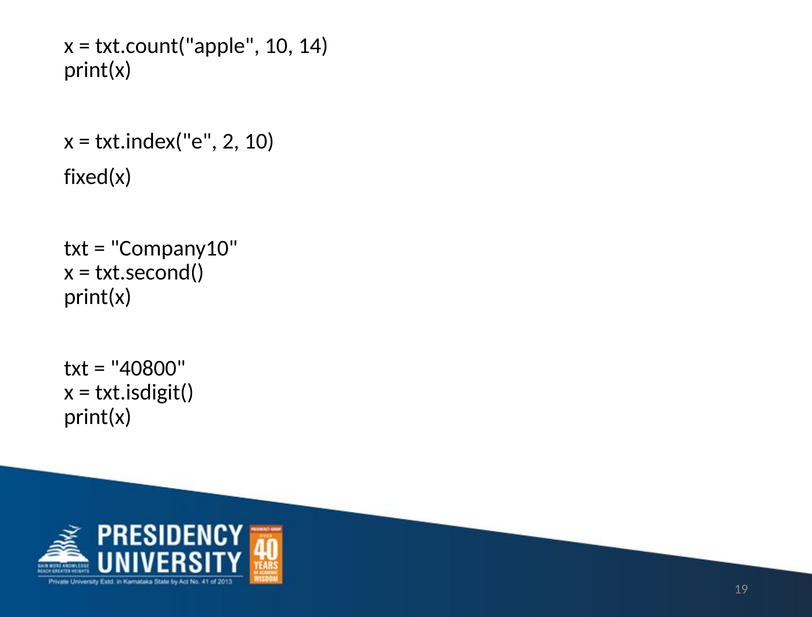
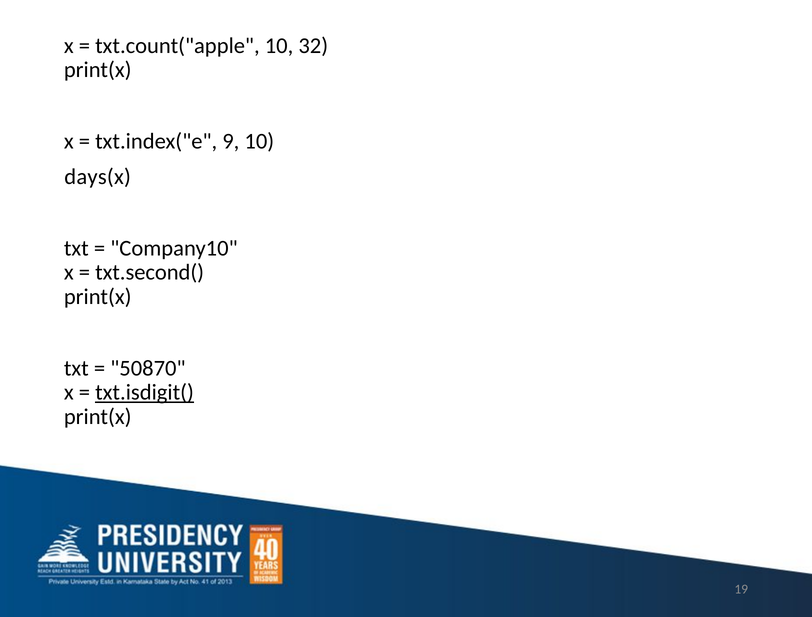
14: 14 -> 32 (313, 46)
2: 2 -> 9 (231, 141)
fixed(x: fixed(x -> days(x (98, 177)
40800: 40800 -> 50870 (148, 368)
txt.isdigit( underline: none -> present (145, 393)
